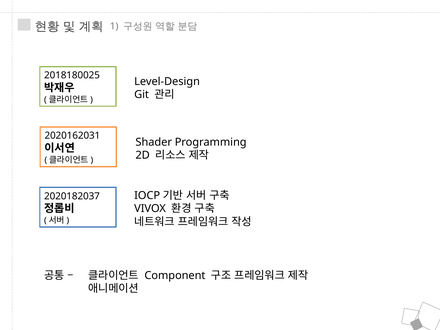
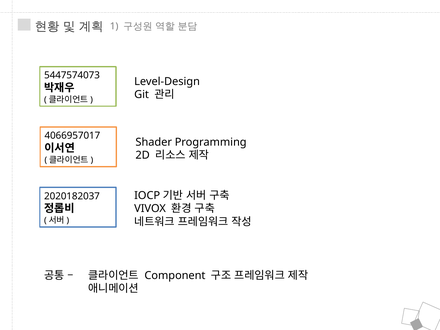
2018180025: 2018180025 -> 5447574073 (72, 75)
2020162031: 2020162031 -> 4066957017 (72, 136)
